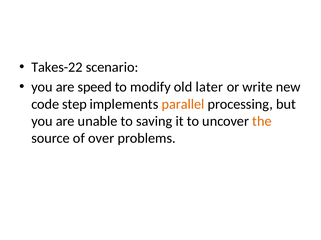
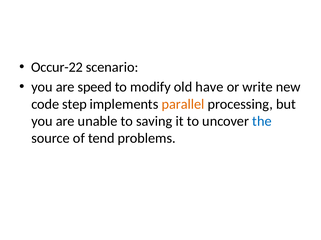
Takes-22: Takes-22 -> Occur-22 (57, 67)
later: later -> have (209, 87)
the colour: orange -> blue (262, 122)
over: over -> tend (101, 139)
